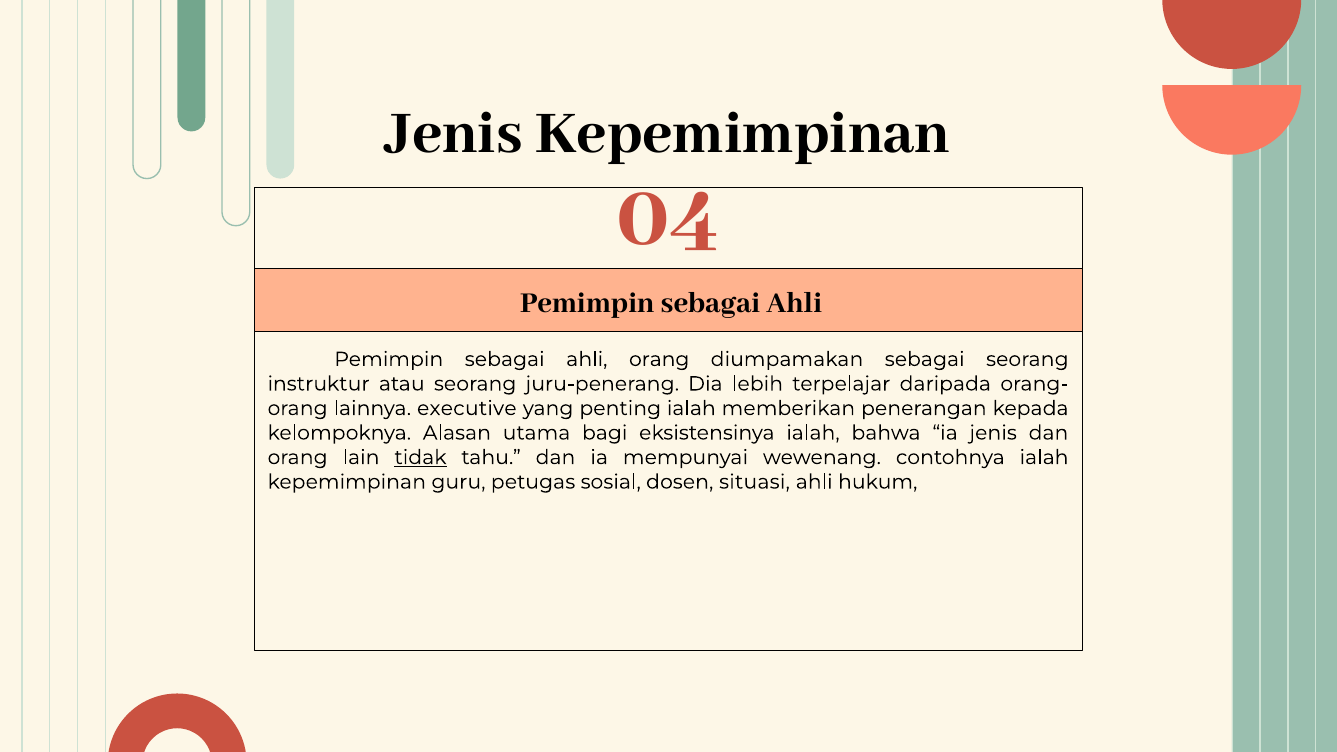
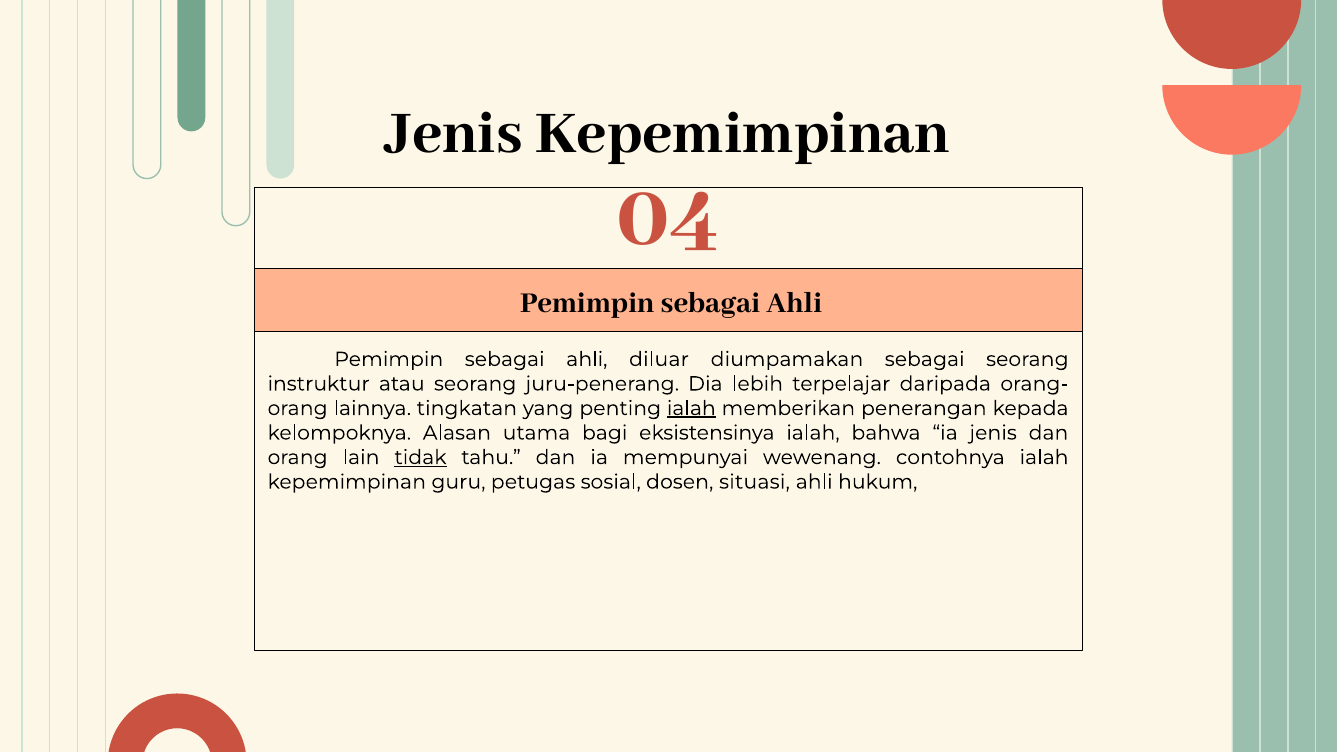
ahli orang: orang -> diluar (659, 359)
executive: executive -> tingkatan (467, 408)
ialah underline: none -> present (691, 408)
